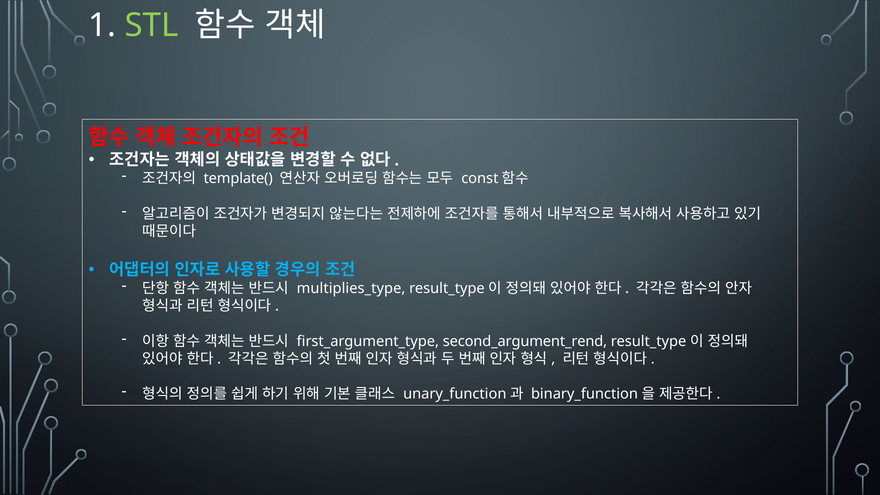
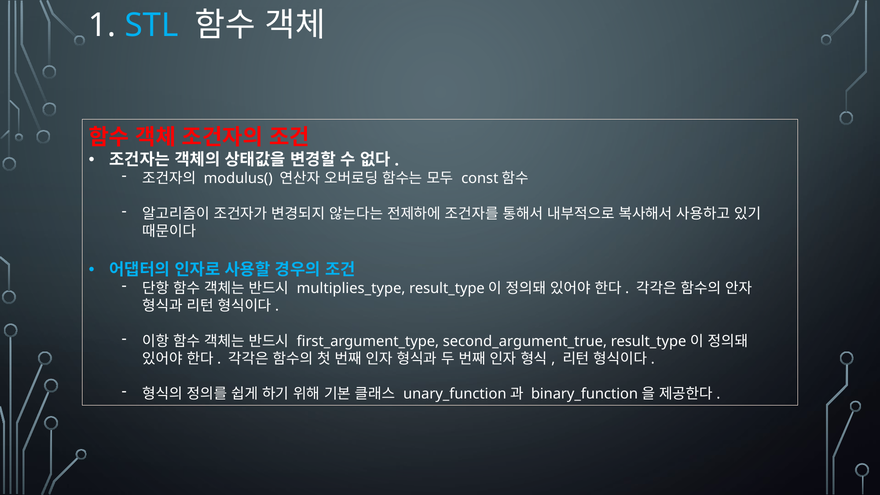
STL colour: light green -> light blue (151, 25)
template(: template( -> modulus( (238, 179)
second_argument_rend: second_argument_rend -> second_argument_true (525, 341)
